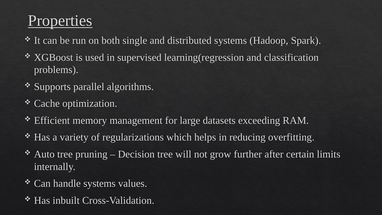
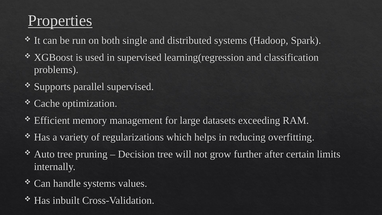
parallel algorithms: algorithms -> supervised (130, 87)
